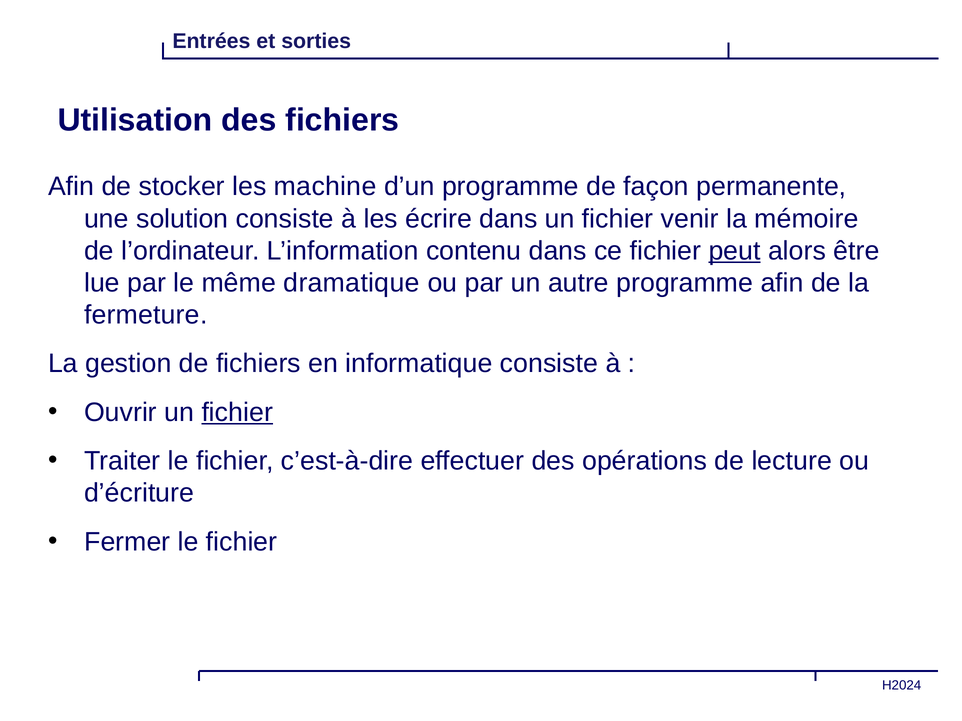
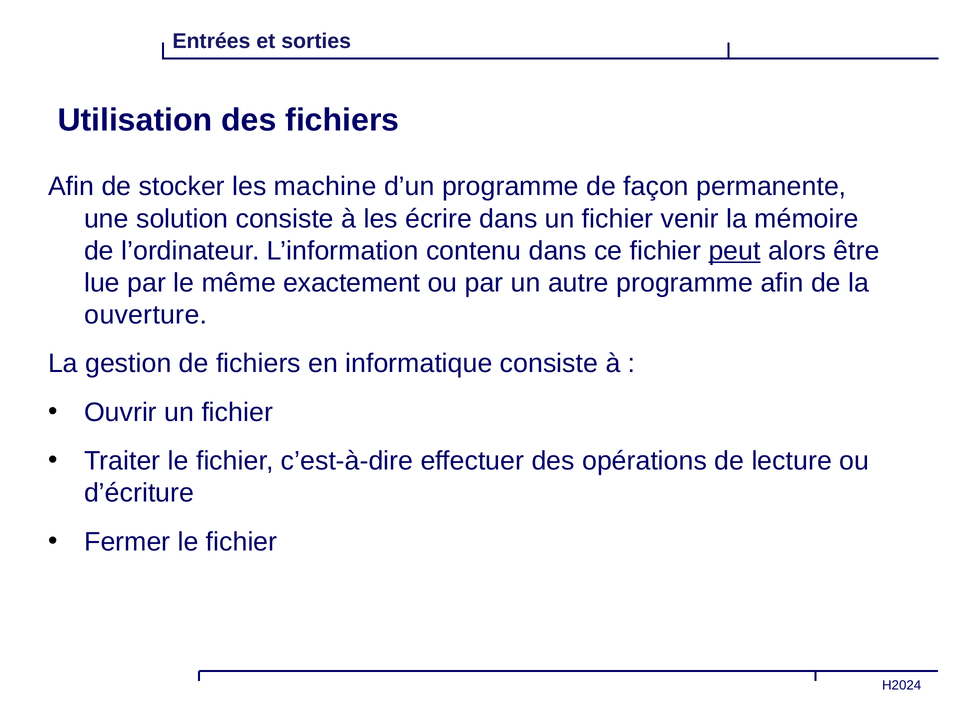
dramatique: dramatique -> exactement (352, 283)
fermeture: fermeture -> ouverture (146, 315)
fichier underline: present -> none (237, 413)
